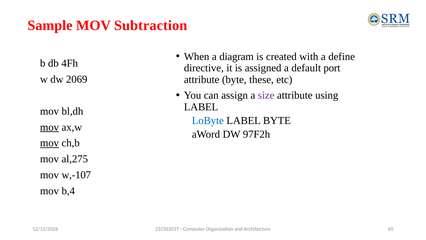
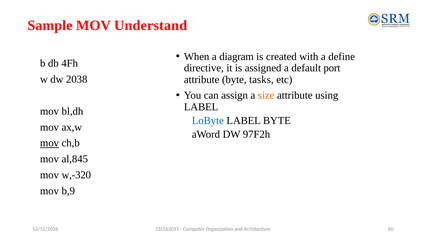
Subtraction: Subtraction -> Understand (151, 25)
2069: 2069 -> 2038 (77, 79)
these: these -> tasks (261, 79)
size colour: purple -> orange (266, 95)
mov underline: present -> none (50, 127)
al,275: al,275 -> al,845 (75, 159)
w,-107: w,-107 -> w,-320 (76, 175)
b,4: b,4 -> b,9 (68, 191)
